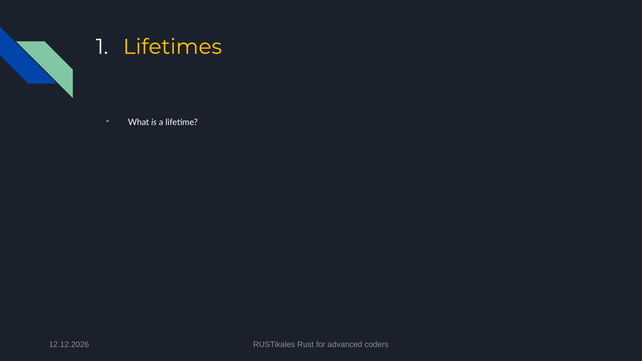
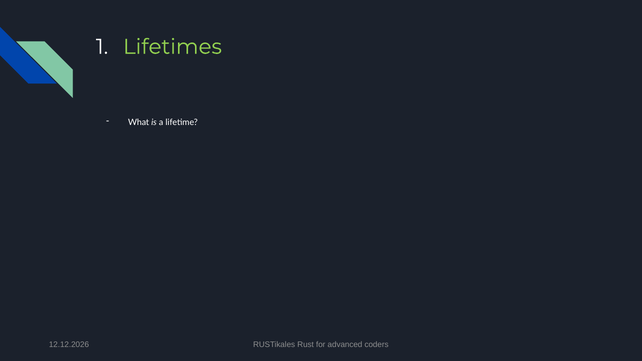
Lifetimes colour: yellow -> light green (172, 47)
